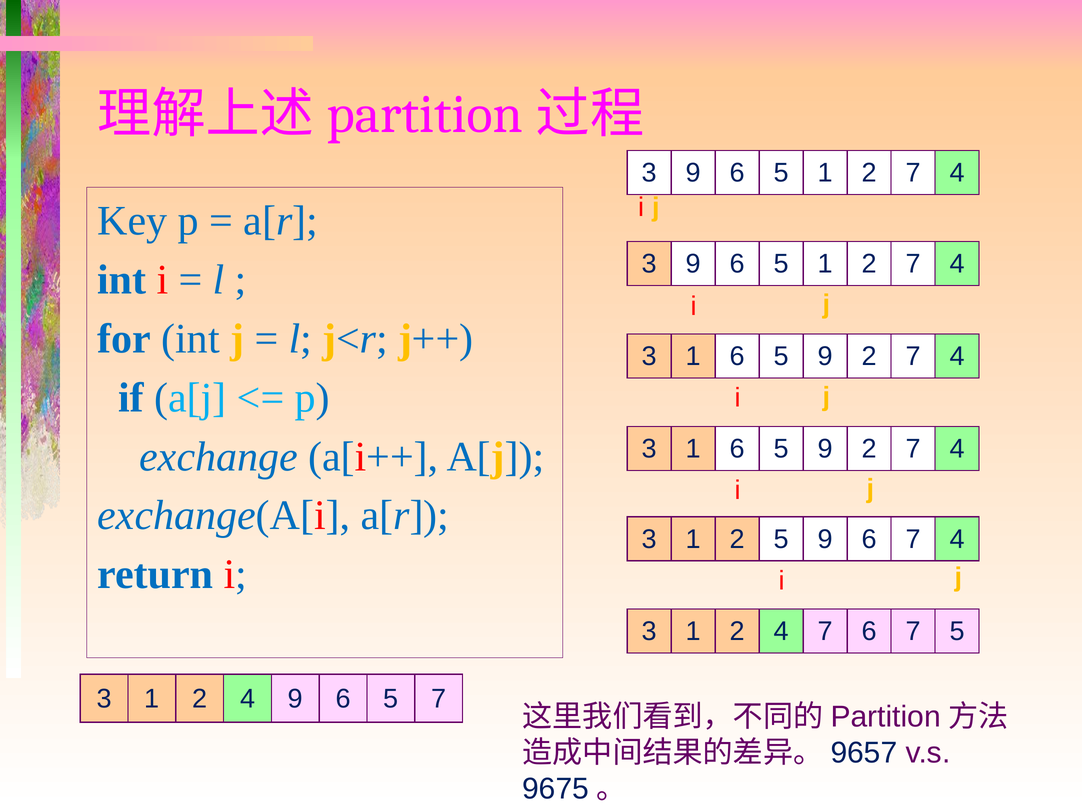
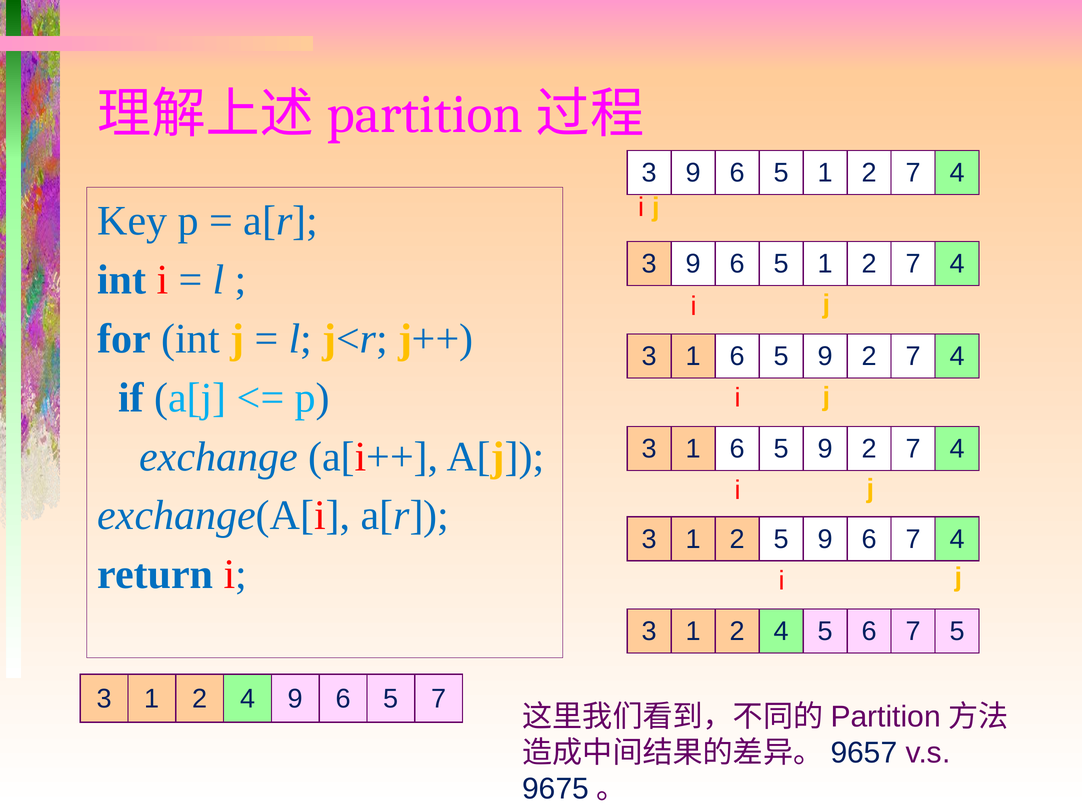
4 7: 7 -> 5 (825, 632)
